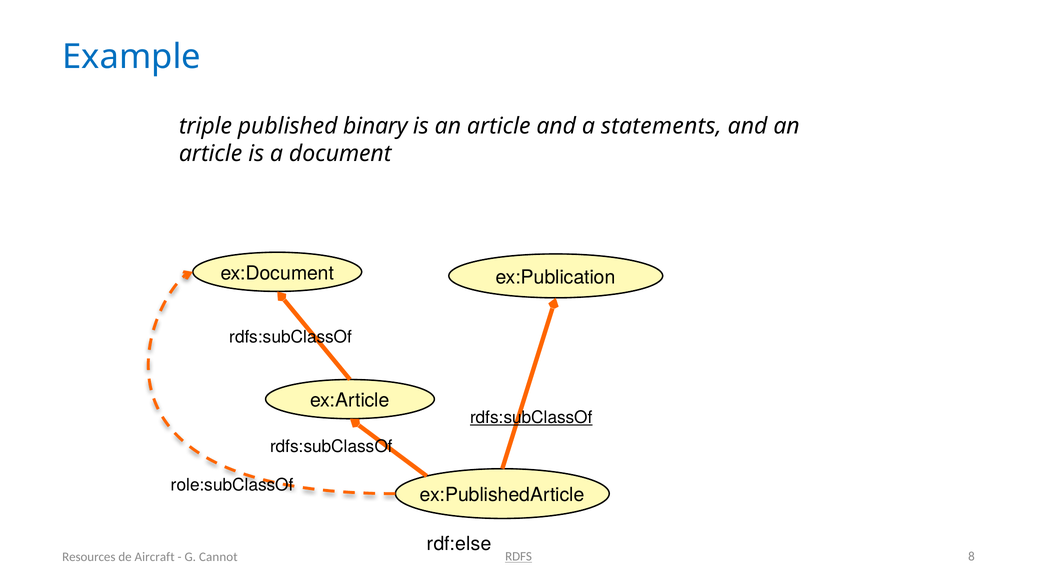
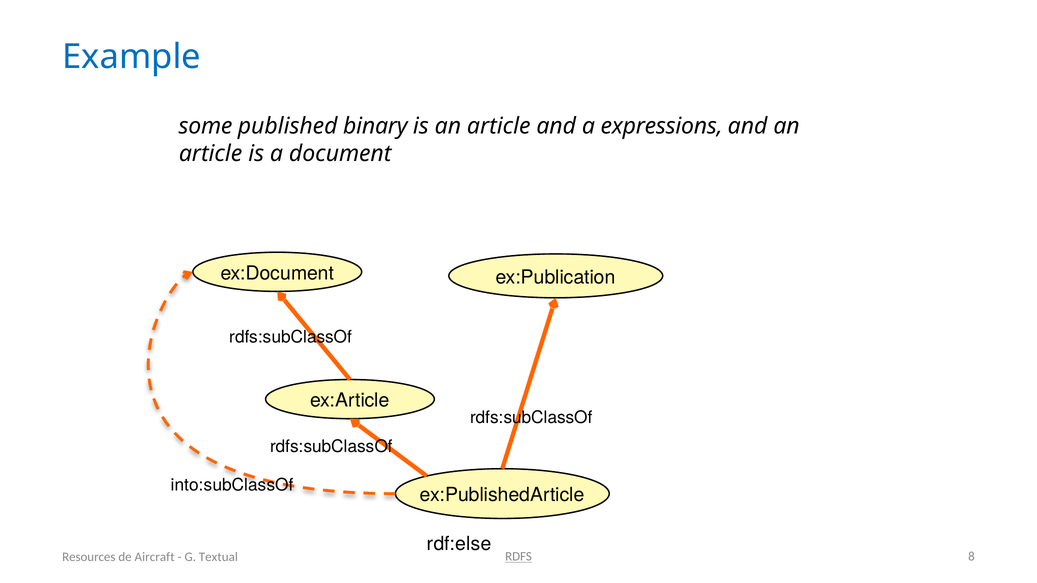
triple: triple -> some (206, 126)
statements: statements -> expressions (662, 126)
rdfs:subClassOf underline: present -> none (531, 418)
role:subClassOf: role:subClassOf -> into:subClassOf (232, 485)
Cannot: Cannot -> Textual (218, 557)
